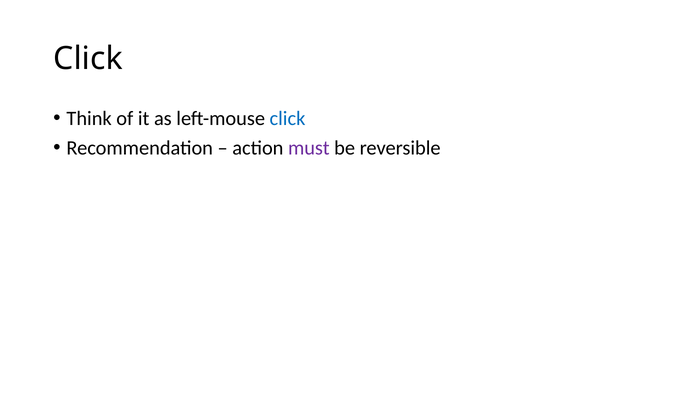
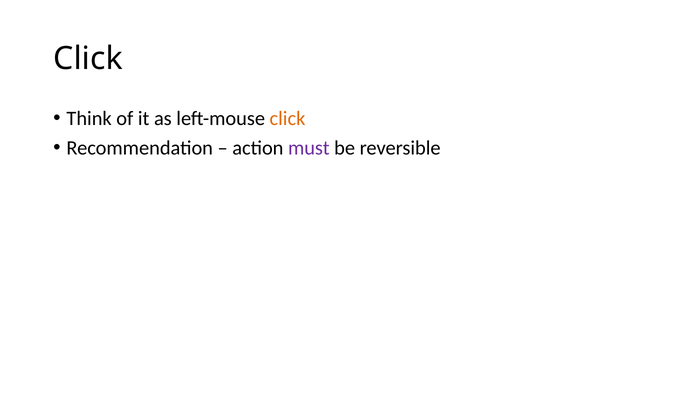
click colour: blue -> orange (287, 118)
